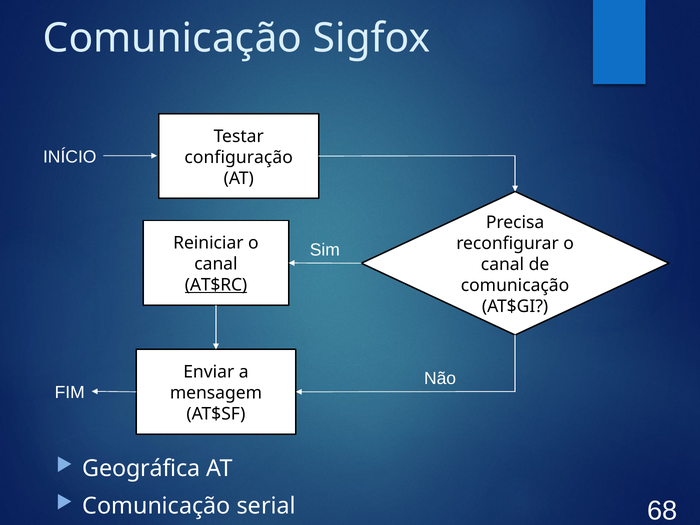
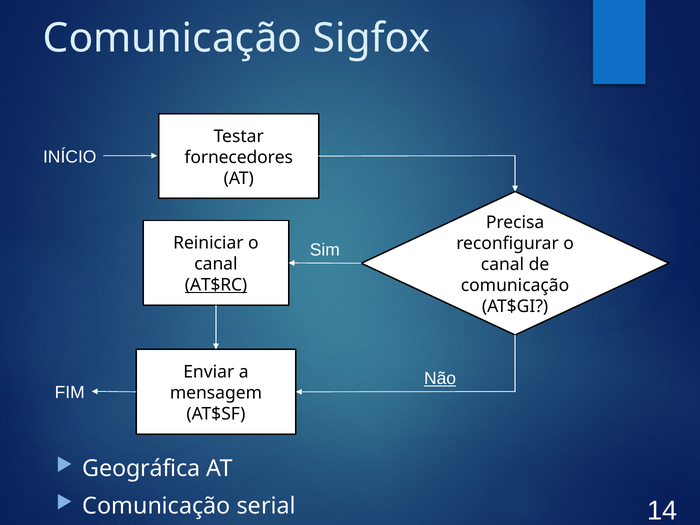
configuração: configuração -> fornecedores (239, 157)
Não underline: none -> present (440, 378)
68: 68 -> 14 (662, 511)
